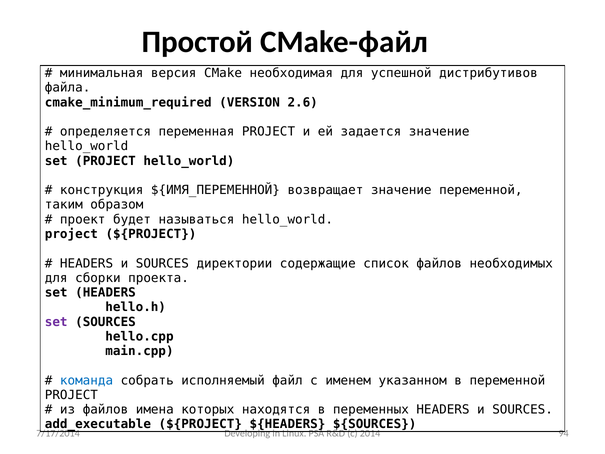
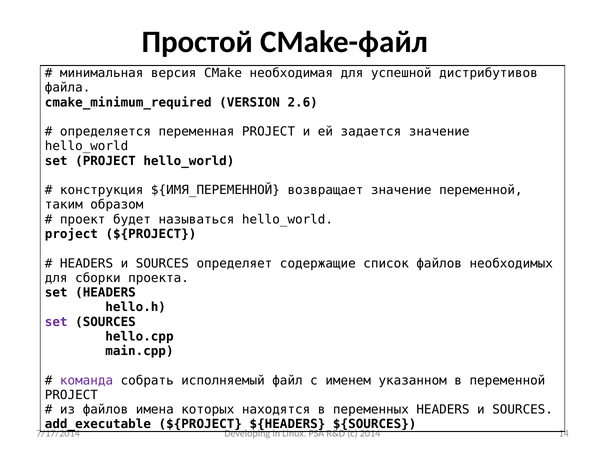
директории: директории -> определяет (234, 263)
команда colour: blue -> purple (87, 380)
94: 94 -> 14 (564, 433)
